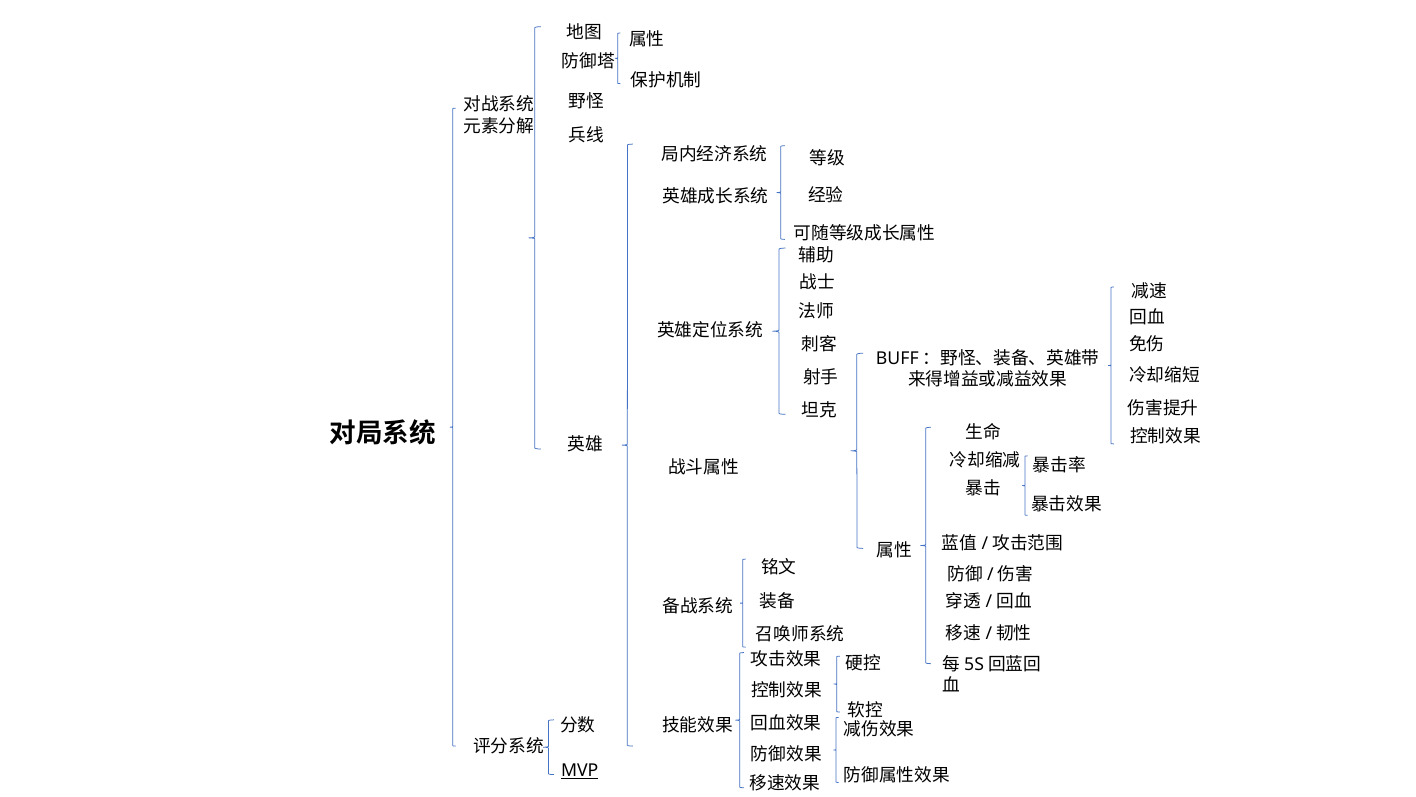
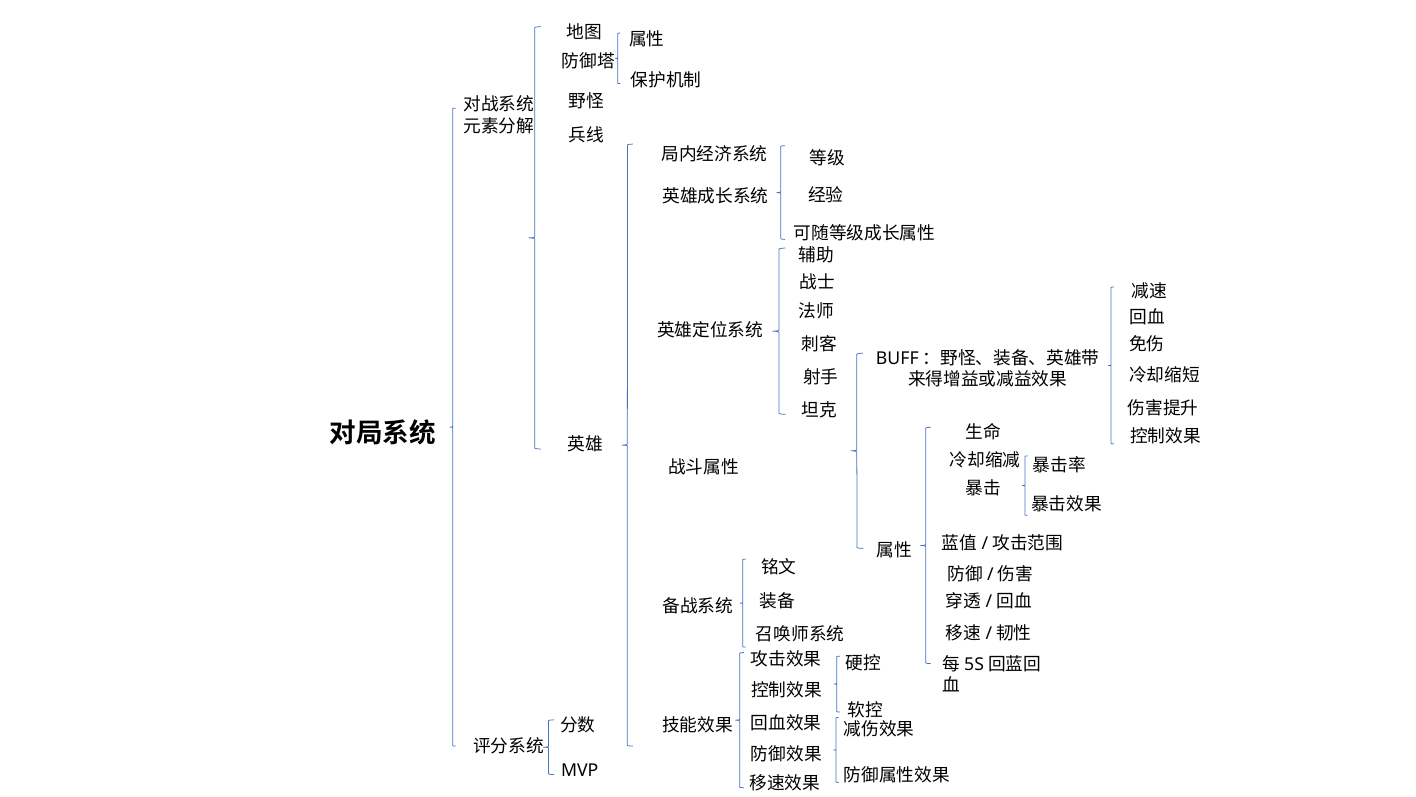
MVP underline: present -> none (580, 770)
